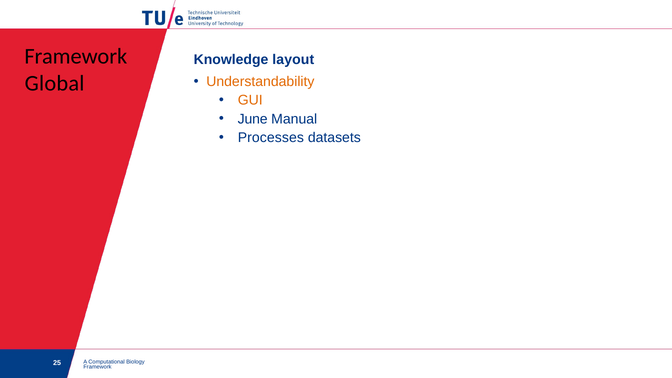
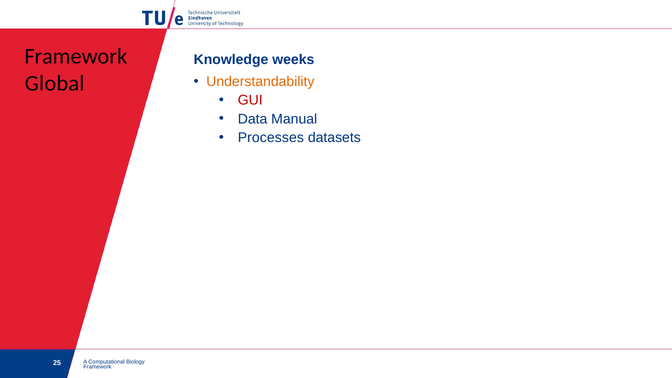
layout: layout -> weeks (293, 60)
GUI colour: orange -> red (250, 100)
June: June -> Data (253, 119)
